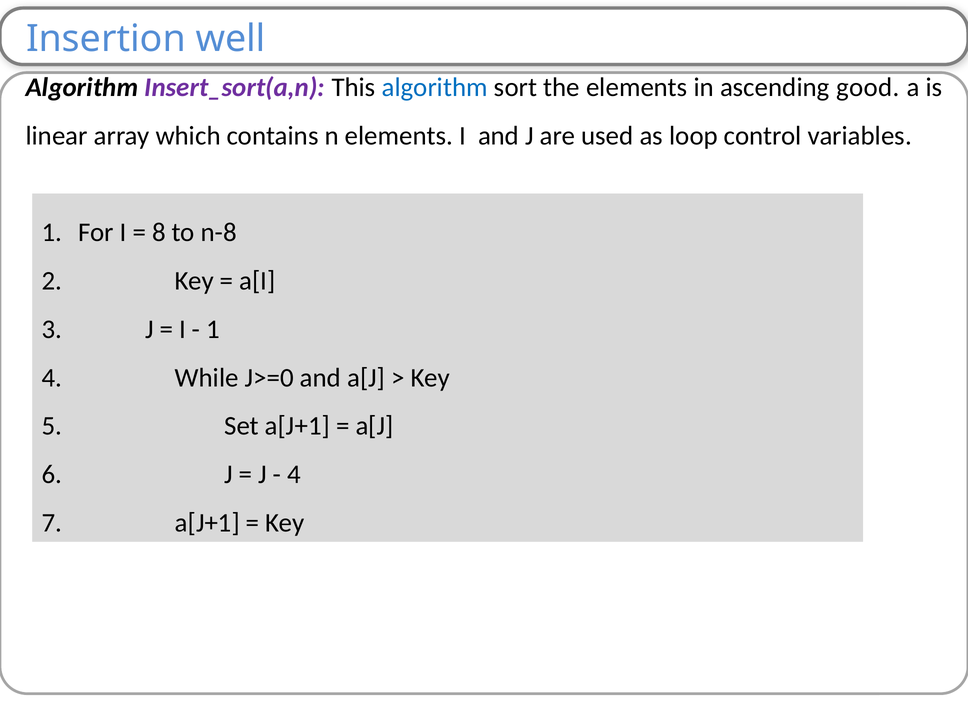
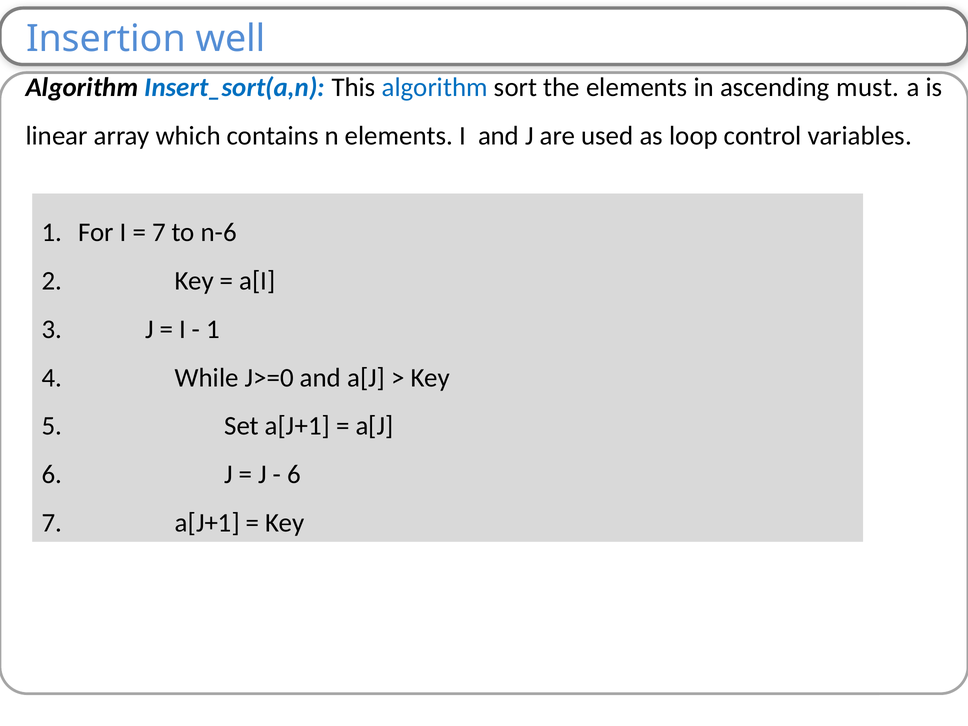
Insert_sort(a,n colour: purple -> blue (235, 87)
good: good -> must (868, 87)
8: 8 -> 7 (159, 232)
n-8: n-8 -> n-6 (219, 232)
4: 4 -> 6 (294, 474)
